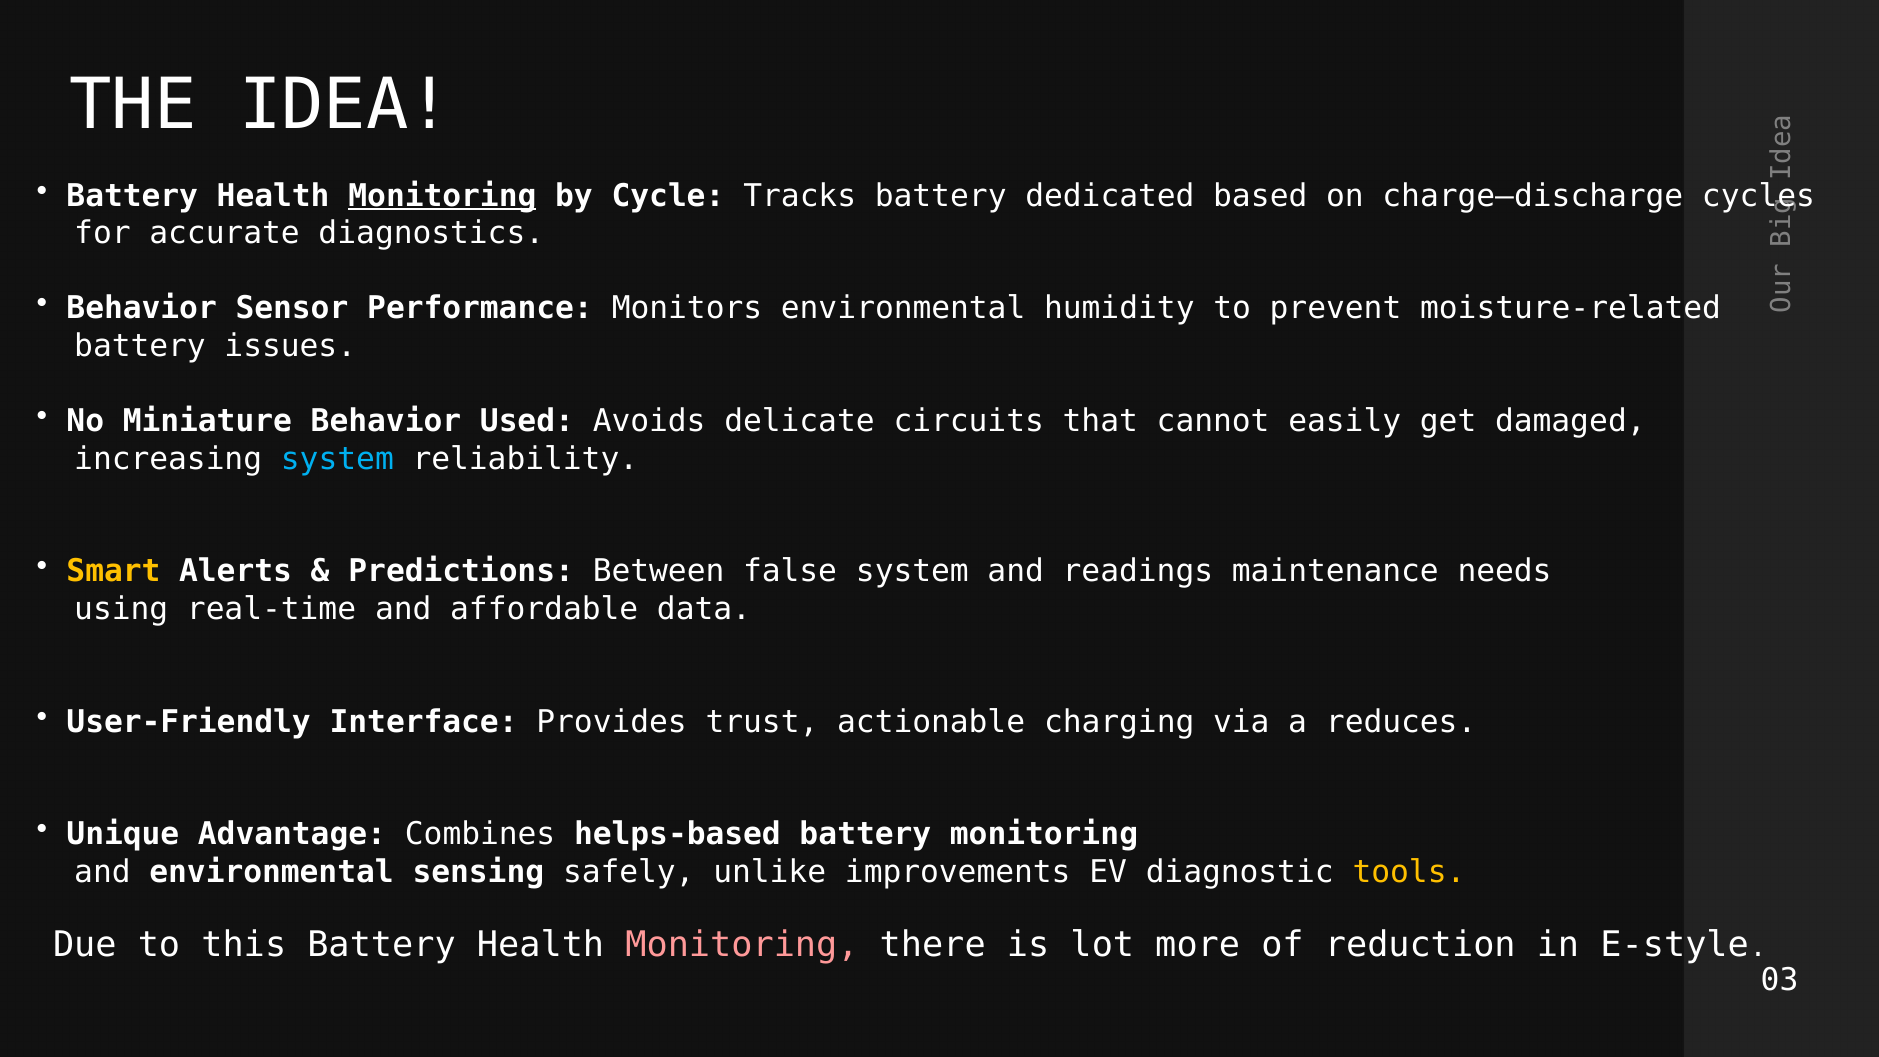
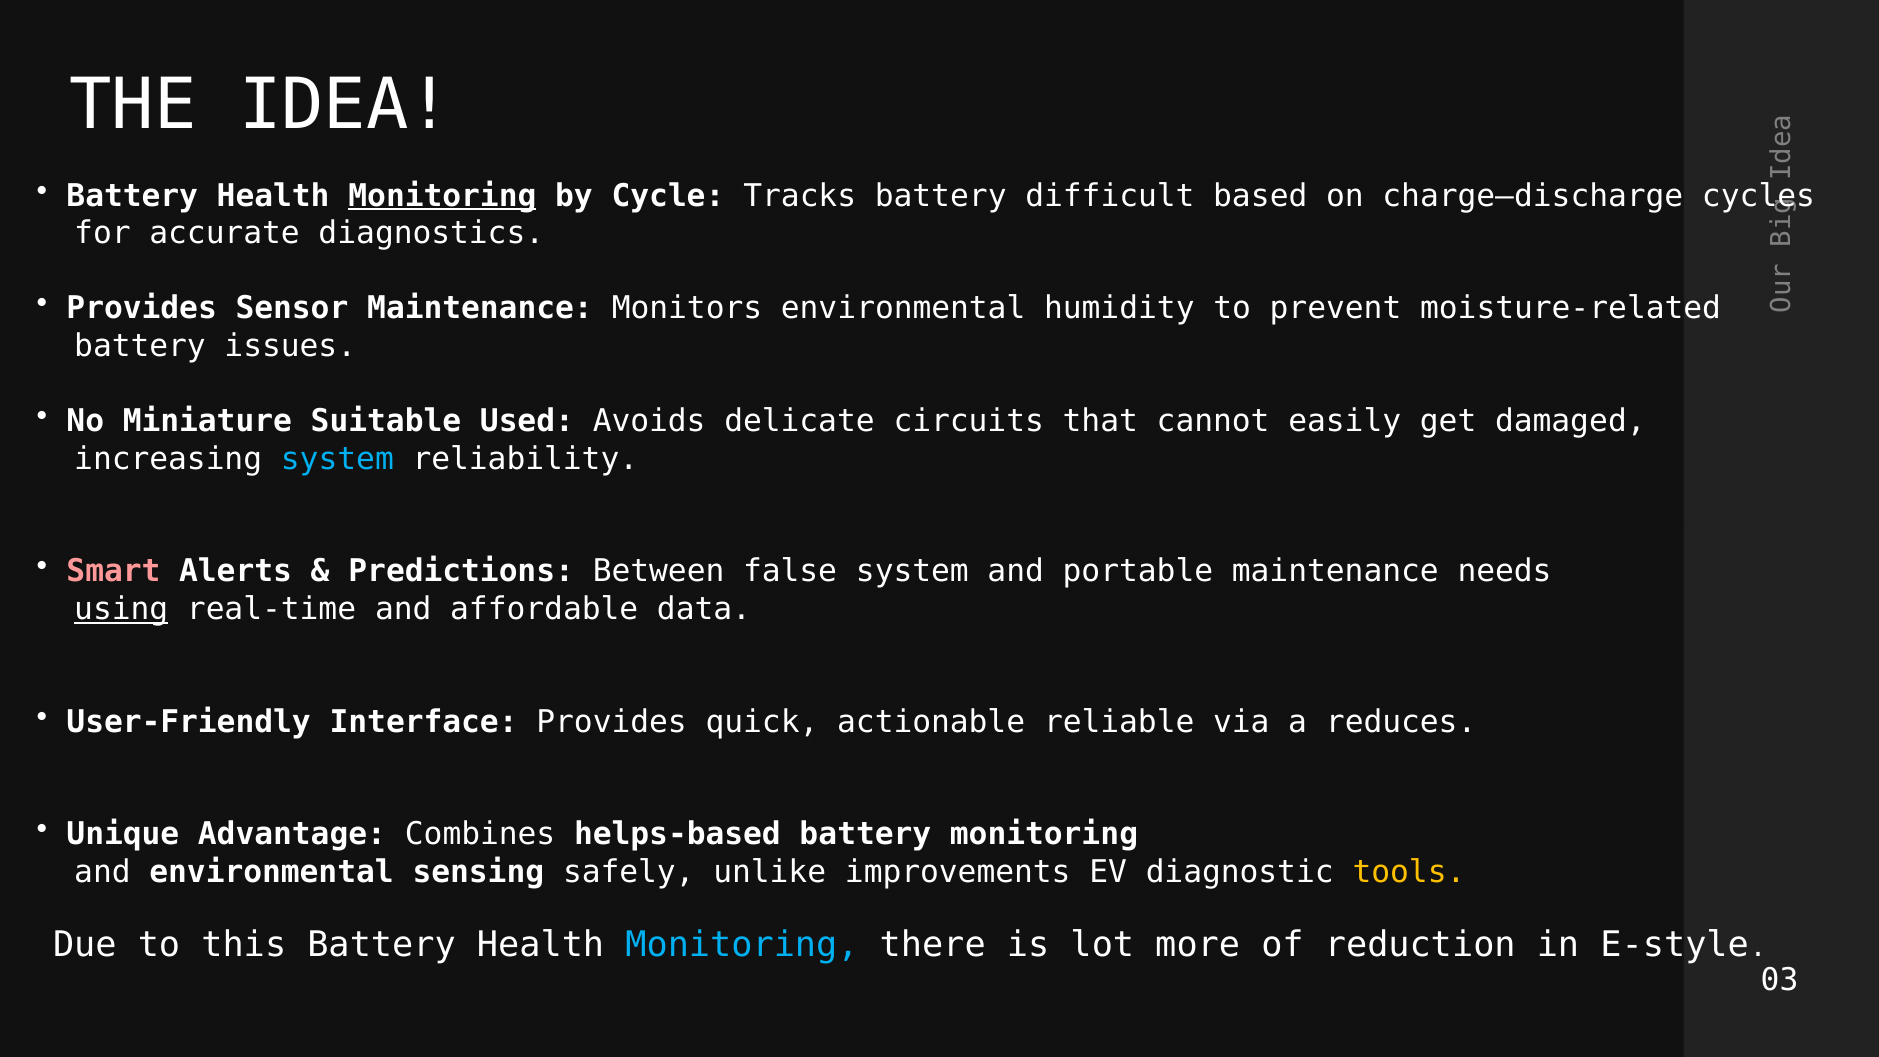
dedicated: dedicated -> difficult (1110, 196)
Behavior: Behavior -> Provides (142, 309)
Sensor Performance: Performance -> Maintenance (480, 309)
Miniature Behavior: Behavior -> Suitable (386, 421)
Smart colour: yellow -> pink (113, 572)
readings: readings -> portable (1138, 572)
using underline: none -> present (121, 609)
trust: trust -> quick (762, 722)
charging: charging -> reliable (1119, 722)
Monitoring colour: pink -> light blue (742, 945)
